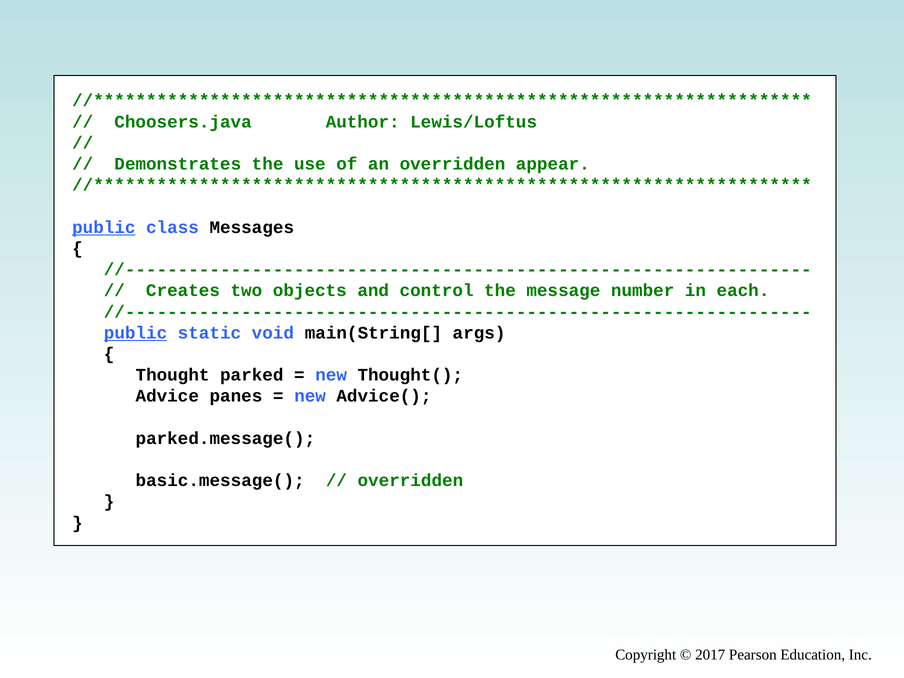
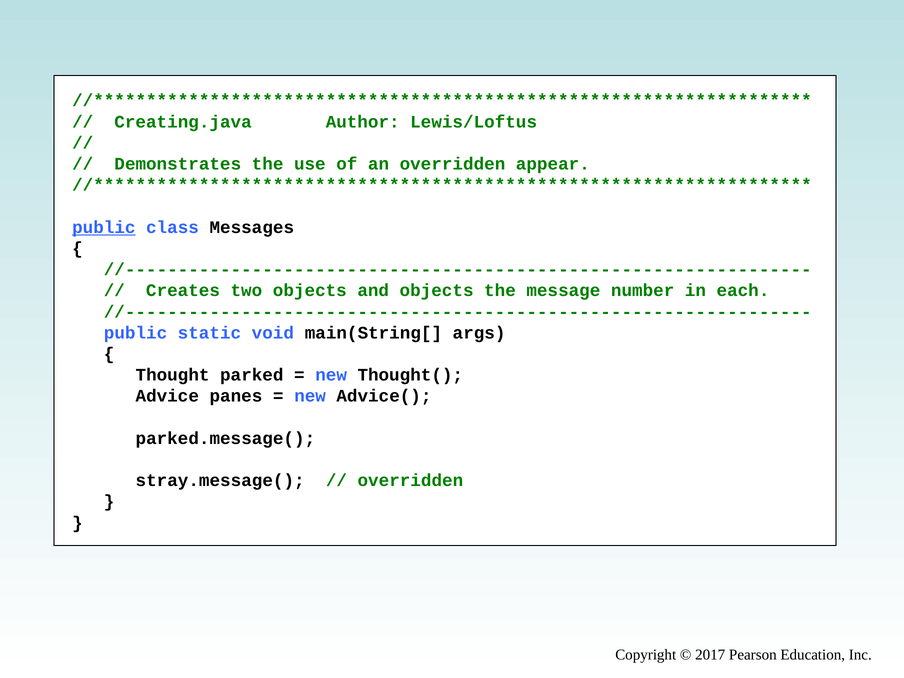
Choosers.java: Choosers.java -> Creating.java (183, 122)
and control: control -> objects (437, 291)
public underline: present -> none (136, 333)
basic.message(: basic.message( -> stray.message( (220, 481)
